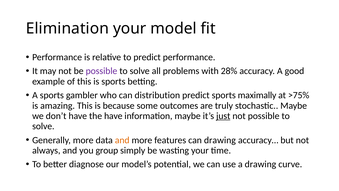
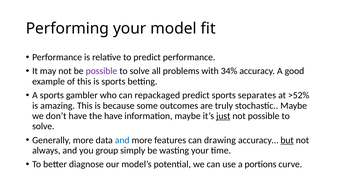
Elimination: Elimination -> Performing (67, 28)
28%: 28% -> 34% (229, 71)
distribution: distribution -> repackaged (157, 95)
maximally: maximally -> separates (257, 95)
>75%: >75% -> >52% (299, 95)
and colour: orange -> blue (122, 140)
but underline: none -> present (287, 140)
a drawing: drawing -> portions (261, 164)
